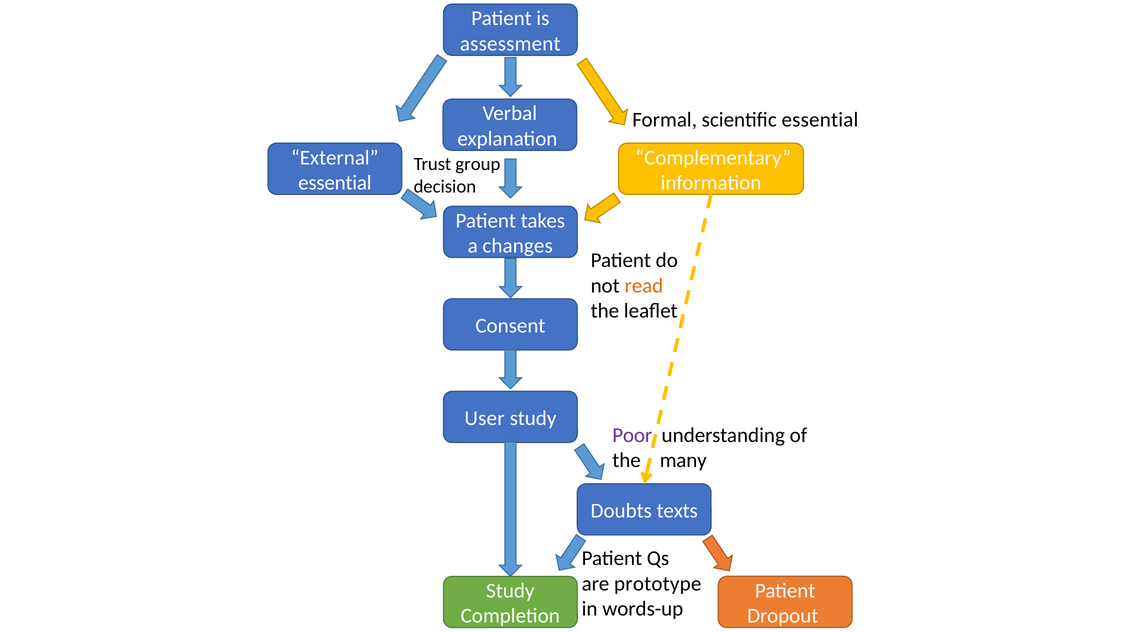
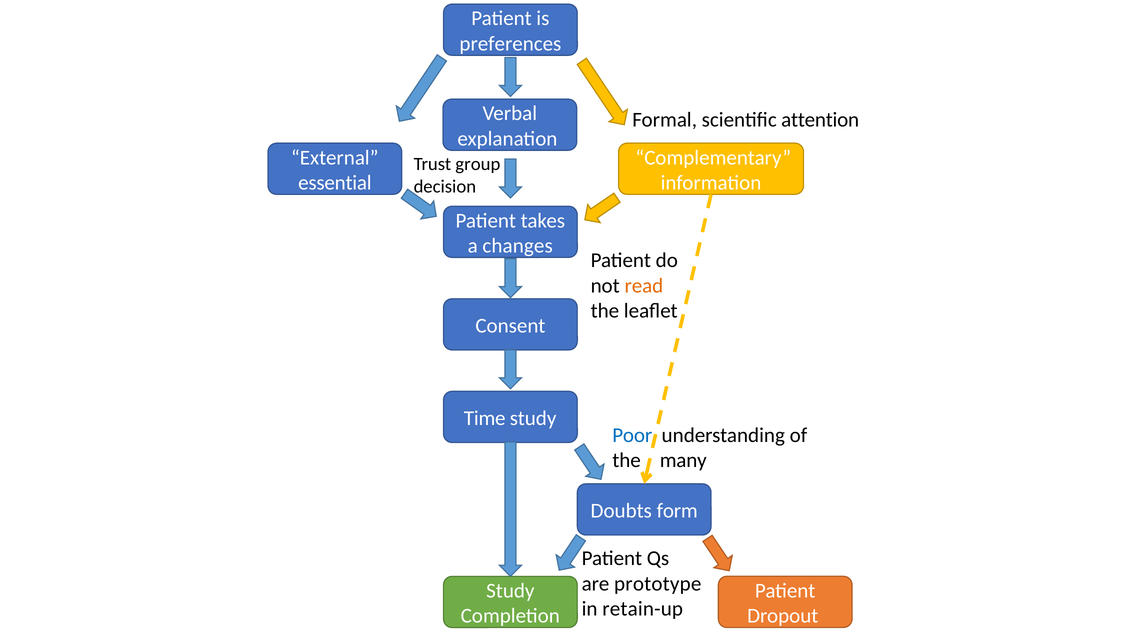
assessment: assessment -> preferences (510, 44)
scientific essential: essential -> attention (820, 120)
User: User -> Time (485, 418)
Poor colour: purple -> blue (632, 435)
texts: texts -> form (677, 511)
words-up: words-up -> retain-up (643, 609)
